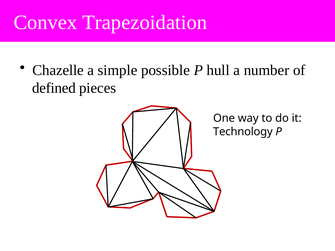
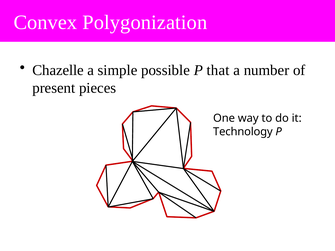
Trapezoidation: Trapezoidation -> Polygonization (145, 22)
hull: hull -> that (218, 70)
defined: defined -> present (54, 88)
